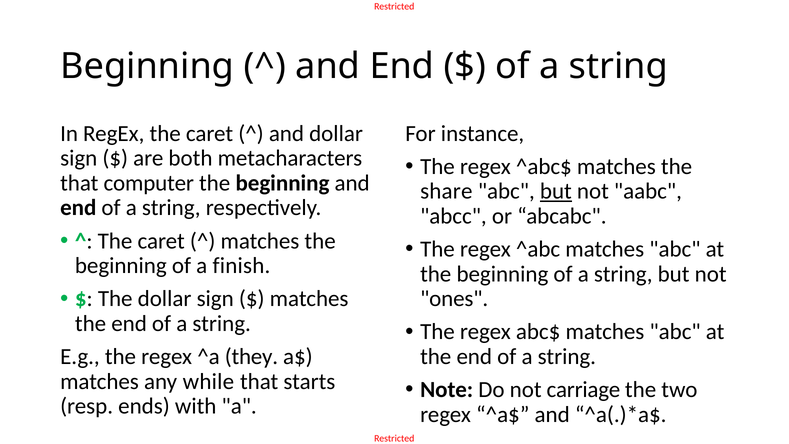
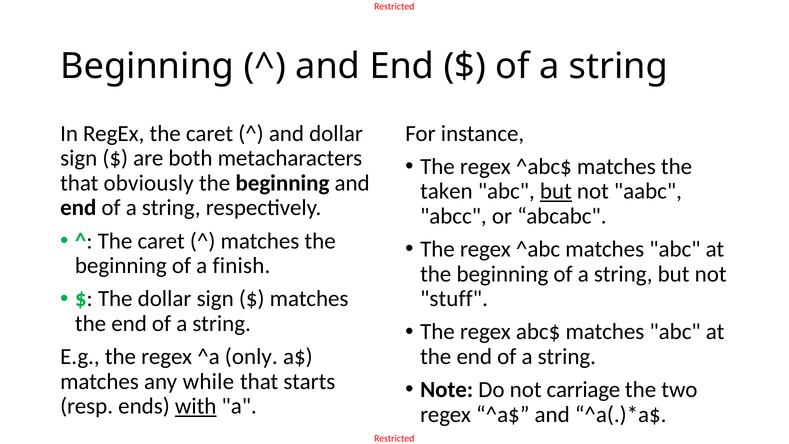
computer: computer -> obviously (149, 183)
share: share -> taken (446, 191)
ones: ones -> stuff (454, 299)
they: they -> only (251, 357)
with underline: none -> present (196, 406)
